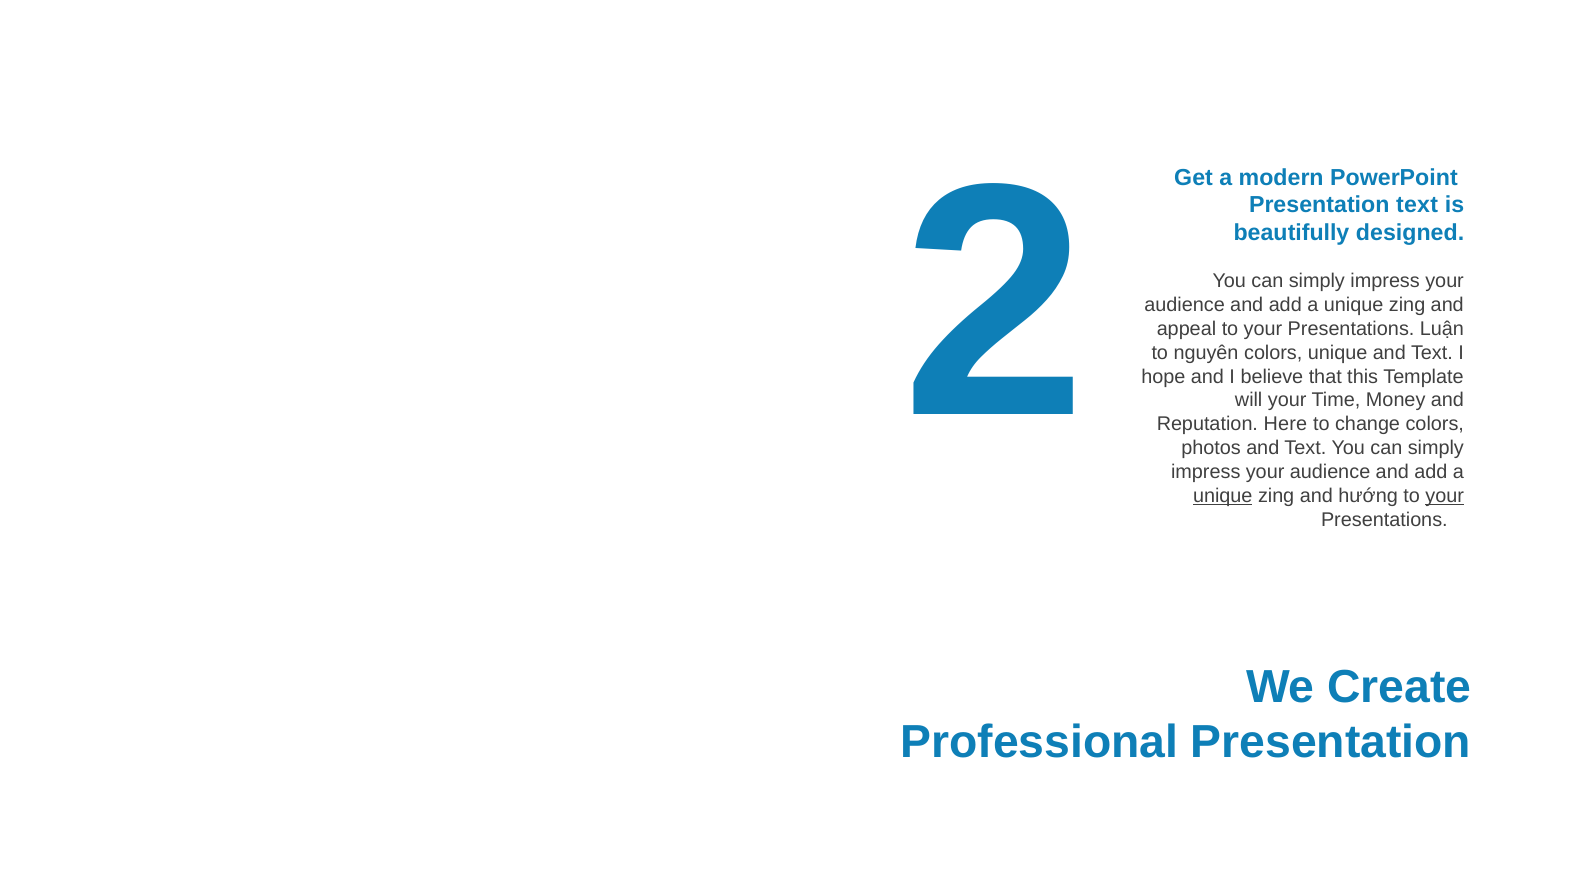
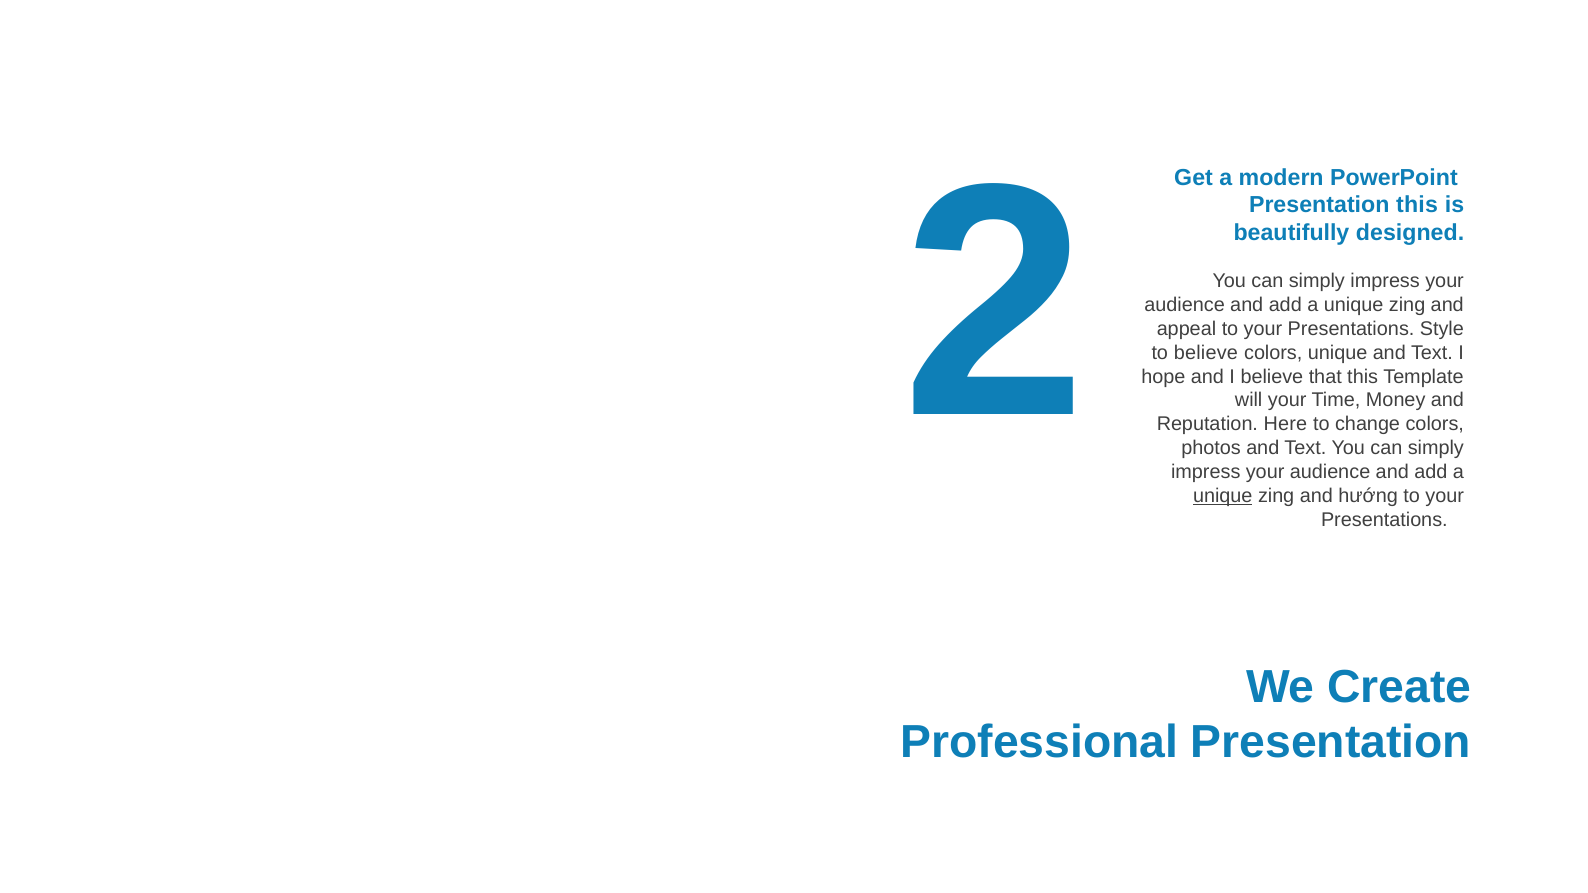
Presentation text: text -> this (1417, 205)
Luận: Luận -> Style (1442, 329)
to nguyên: nguyên -> believe (1206, 353)
your underline: present -> none (1445, 496)
